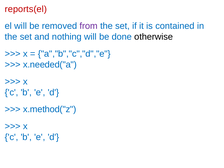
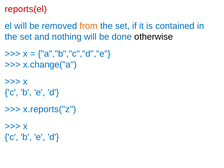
from colour: purple -> orange (89, 26)
x.needed("a: x.needed("a -> x.change("a (50, 65)
x.method("z: x.method("z -> x.reports("z (50, 109)
